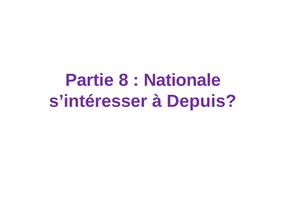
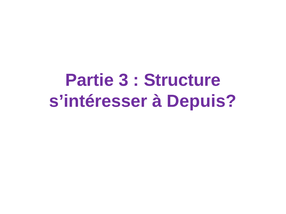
8: 8 -> 3 (123, 80)
Nationale: Nationale -> Structure (182, 80)
